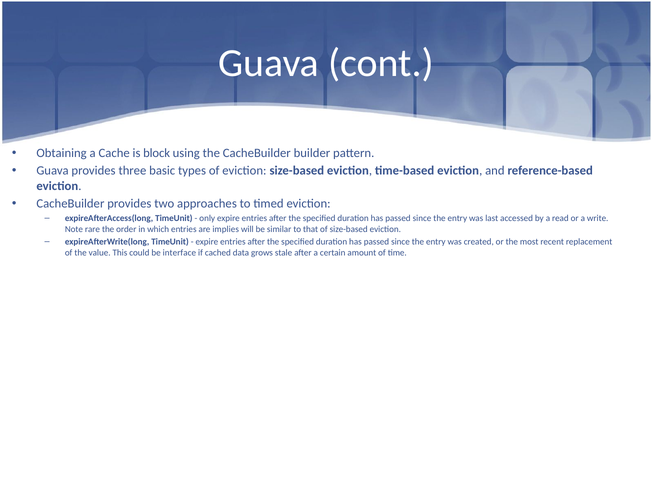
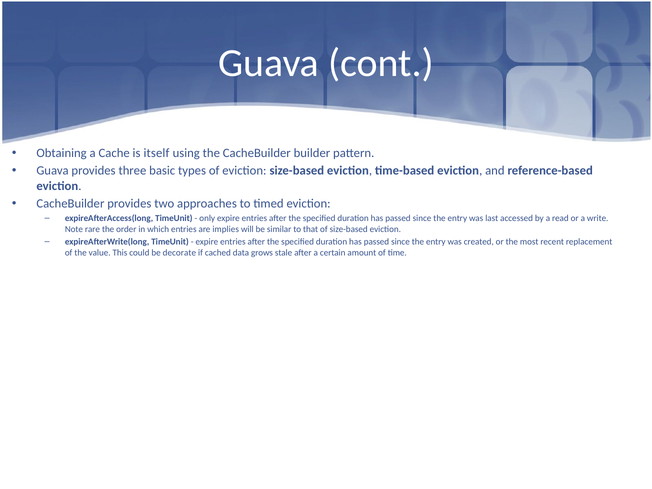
block: block -> itself (156, 153)
interface: interface -> decorate (179, 253)
